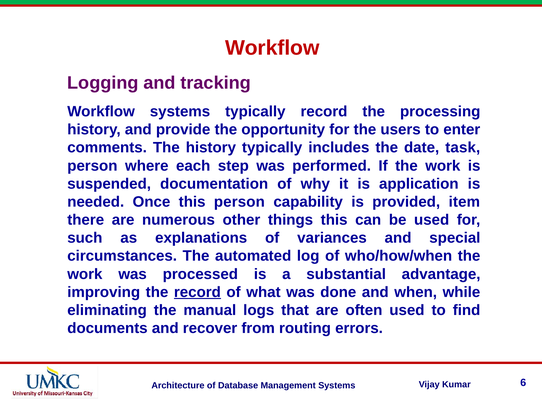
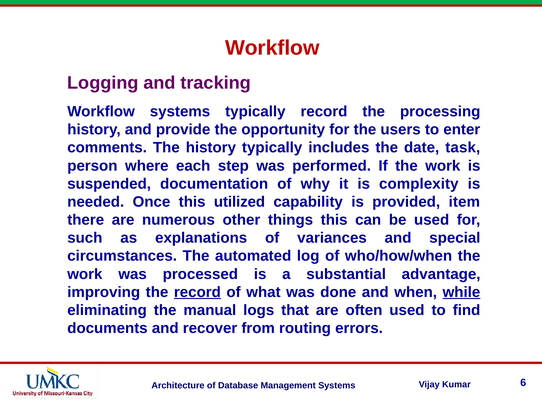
application: application -> complexity (419, 184)
this person: person -> utilized (239, 202)
while underline: none -> present (461, 292)
